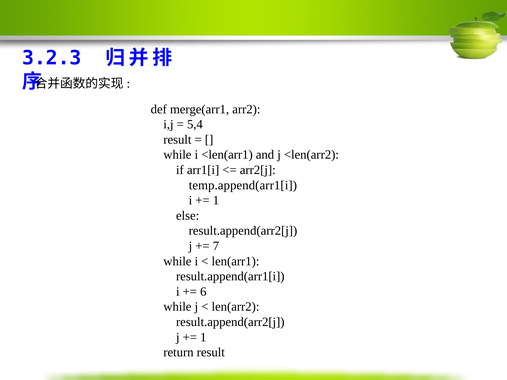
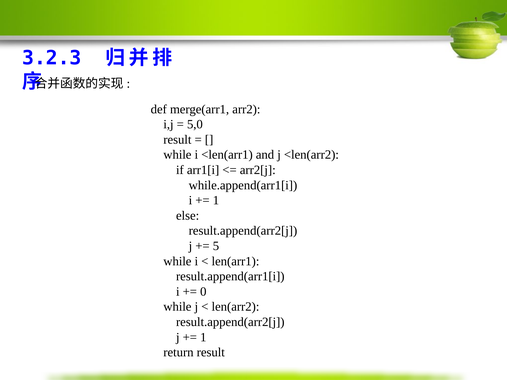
5,4: 5,4 -> 5,0 (195, 124)
temp.append(arr1[i: temp.append(arr1[i -> while.append(arr1[i (243, 185)
7: 7 -> 5 (216, 246)
6: 6 -> 0 (203, 292)
